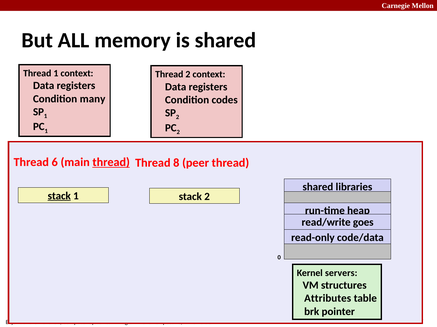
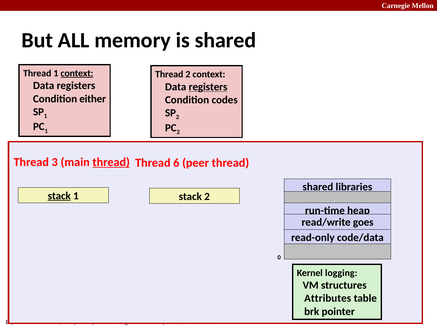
context underline: none -> present (77, 73)
registers underline: none -> present (208, 87)
many: many -> either (93, 99)
6: 6 -> 3 (55, 162)
8: 8 -> 6 (176, 163)
servers: servers -> logging (341, 274)
